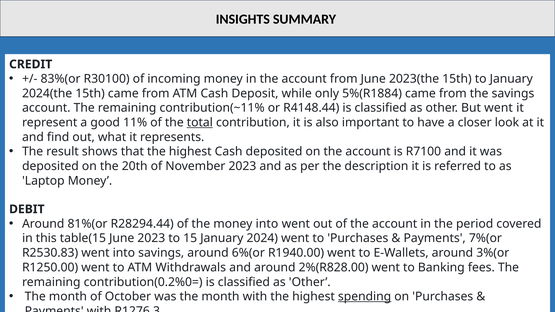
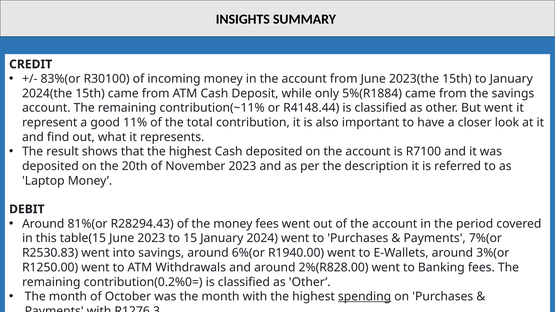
total underline: present -> none (200, 123)
R28294.44: R28294.44 -> R28294.43 (142, 224)
money into: into -> fees (267, 224)
